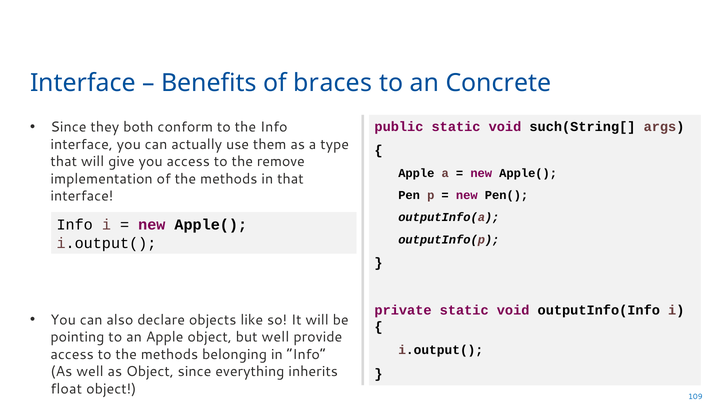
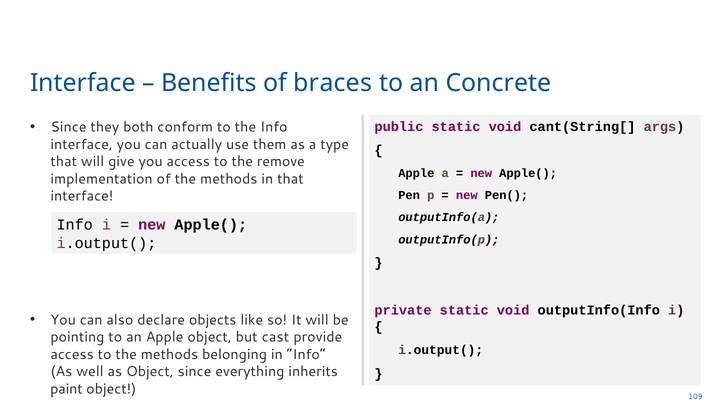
such(String[: such(String[ -> cant(String[ (582, 127)
but well: well -> cast (275, 337)
float: float -> paint (66, 389)
